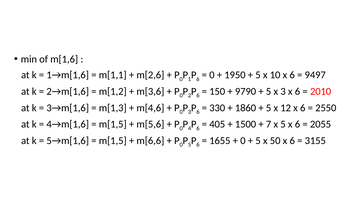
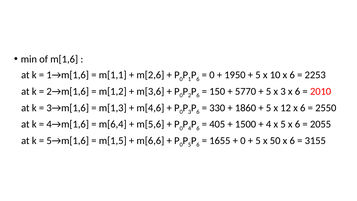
9497: 9497 -> 2253 (315, 75)
9790: 9790 -> 5770 (246, 91)
m[1,5: m[1,5 -> m[6,4 (113, 124)
7: 7 -> 4 (269, 124)
